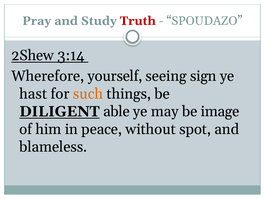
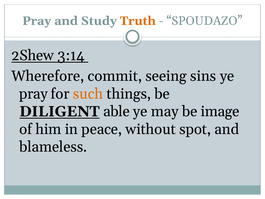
Truth colour: red -> orange (138, 21)
yourself: yourself -> commit (115, 76)
sign: sign -> sins (203, 76)
hast: hast -> pray (33, 94)
